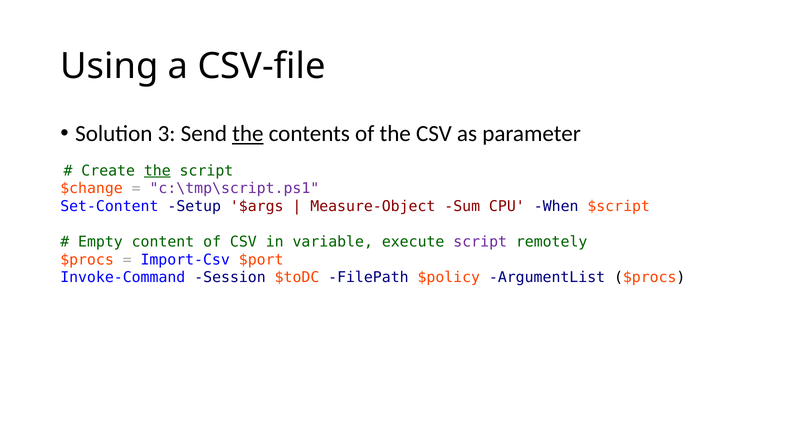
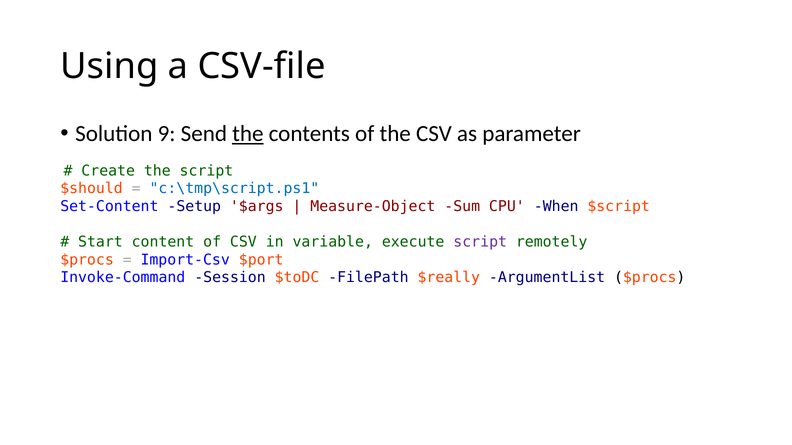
3: 3 -> 9 (167, 134)
the underline: present -> none (157, 171)
$change: $change -> $should (92, 189)
c:\tmp\script.ps1 colour: purple -> blue (234, 189)
Empty: Empty -> Start (100, 242)
$policy: $policy -> $really (449, 278)
